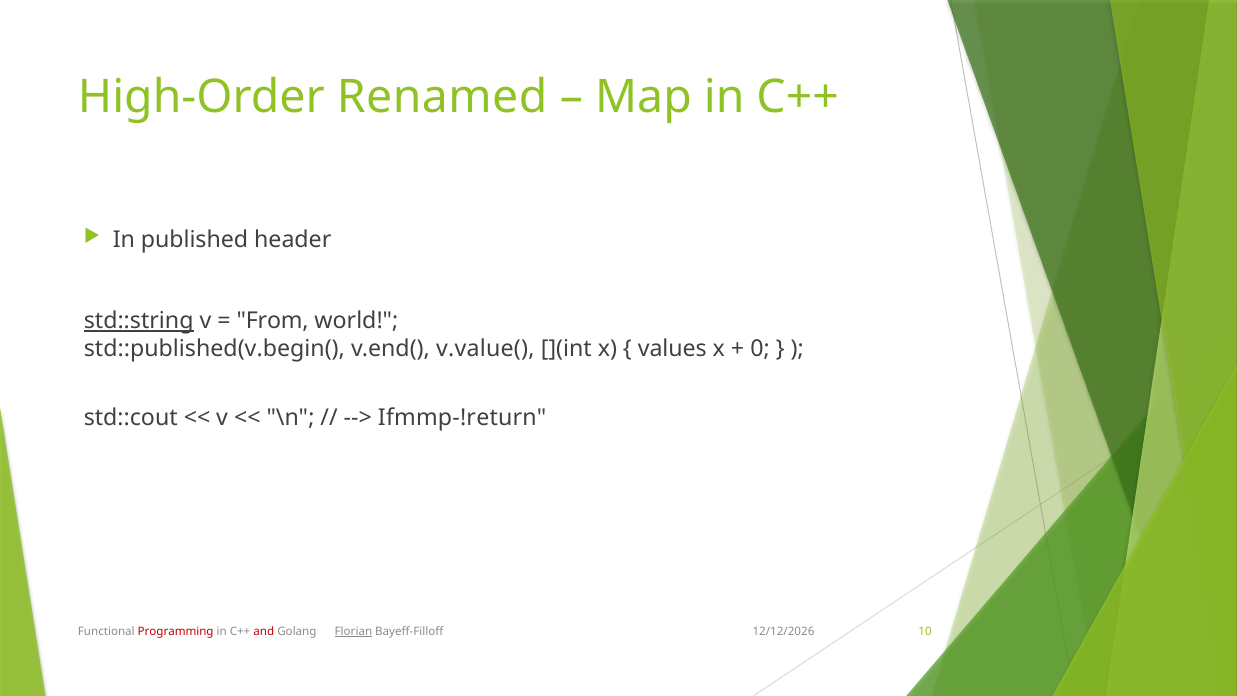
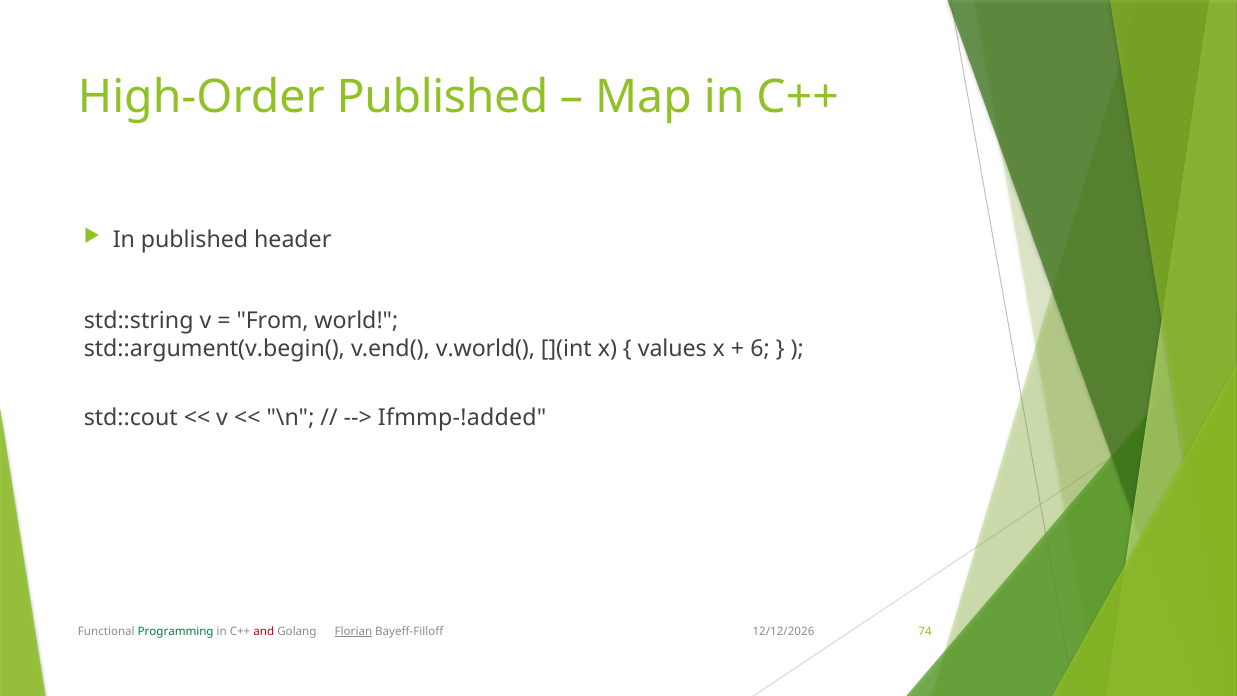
High-Order Renamed: Renamed -> Published (443, 98)
std::string underline: present -> none (139, 321)
std::published(v.begin(: std::published(v.begin( -> std::argument(v.begin( (214, 349)
v.value(: v.value( -> v.world( (485, 349)
0: 0 -> 6 (760, 349)
Ifmmp-!return: Ifmmp-!return -> Ifmmp-!added (462, 417)
Programming colour: red -> green (176, 631)
10: 10 -> 74 (925, 631)
